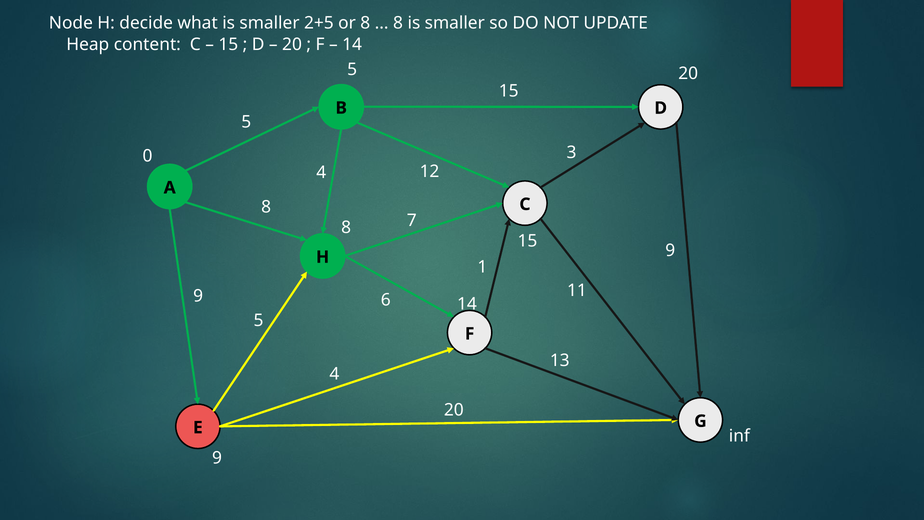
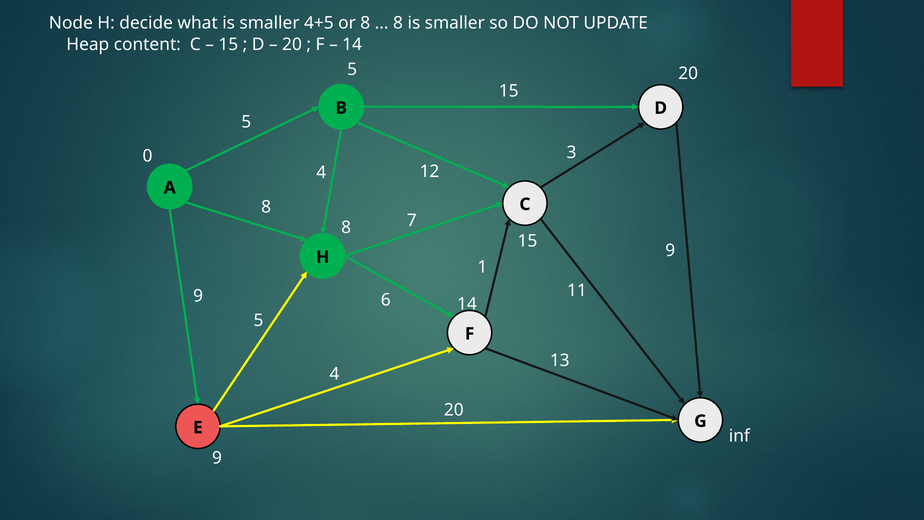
2+5: 2+5 -> 4+5 (319, 23)
